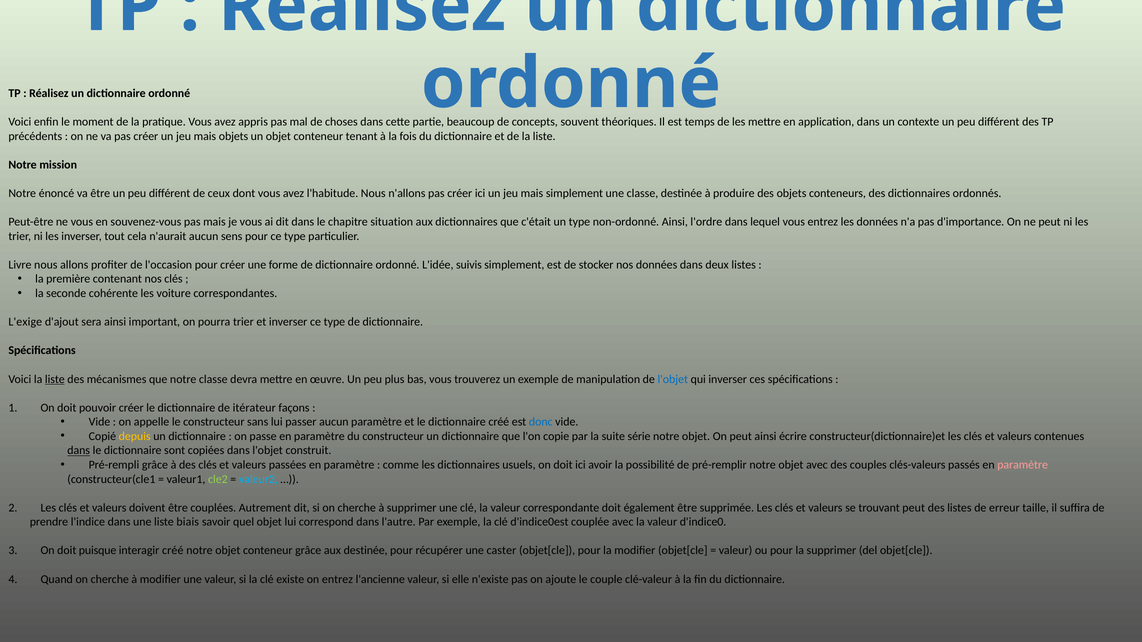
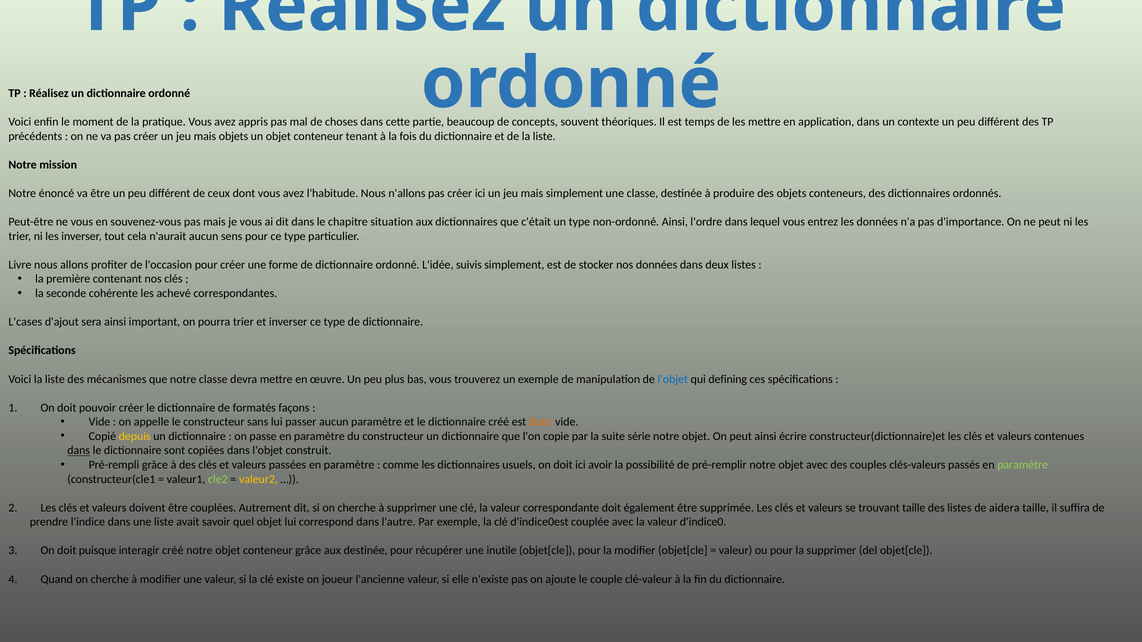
voiture: voiture -> achevé (174, 294)
L'exige: L'exige -> L'cases (25, 322)
liste underline: present -> none (55, 379)
qui inverser: inverser -> defining (728, 379)
itérateur: itérateur -> formatés (254, 408)
donc colour: blue -> orange (541, 422)
paramètre colour: pink -> light green (1023, 465)
valeur2 colour: light blue -> yellow (258, 479)
trouvant peut: peut -> taille (914, 508)
erreur: erreur -> aidera (1004, 508)
biais: biais -> avait (188, 522)
caster: caster -> inutile (501, 551)
on entrez: entrez -> joueur (338, 579)
